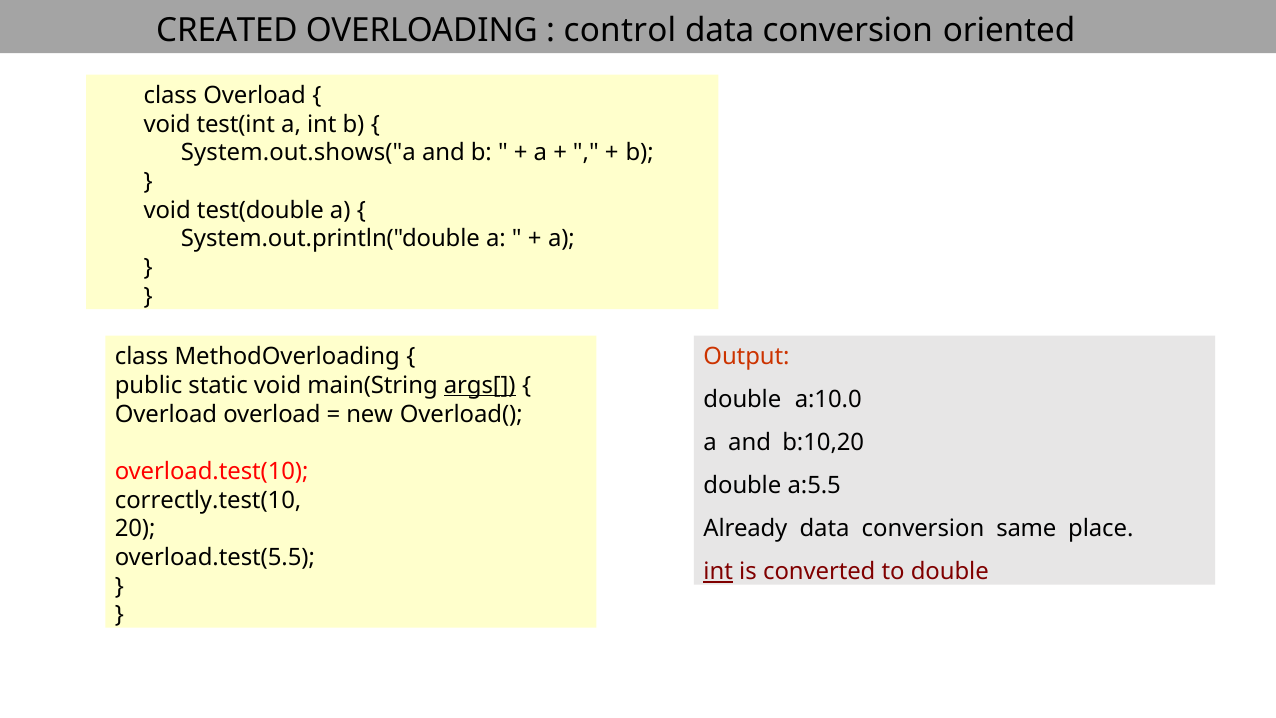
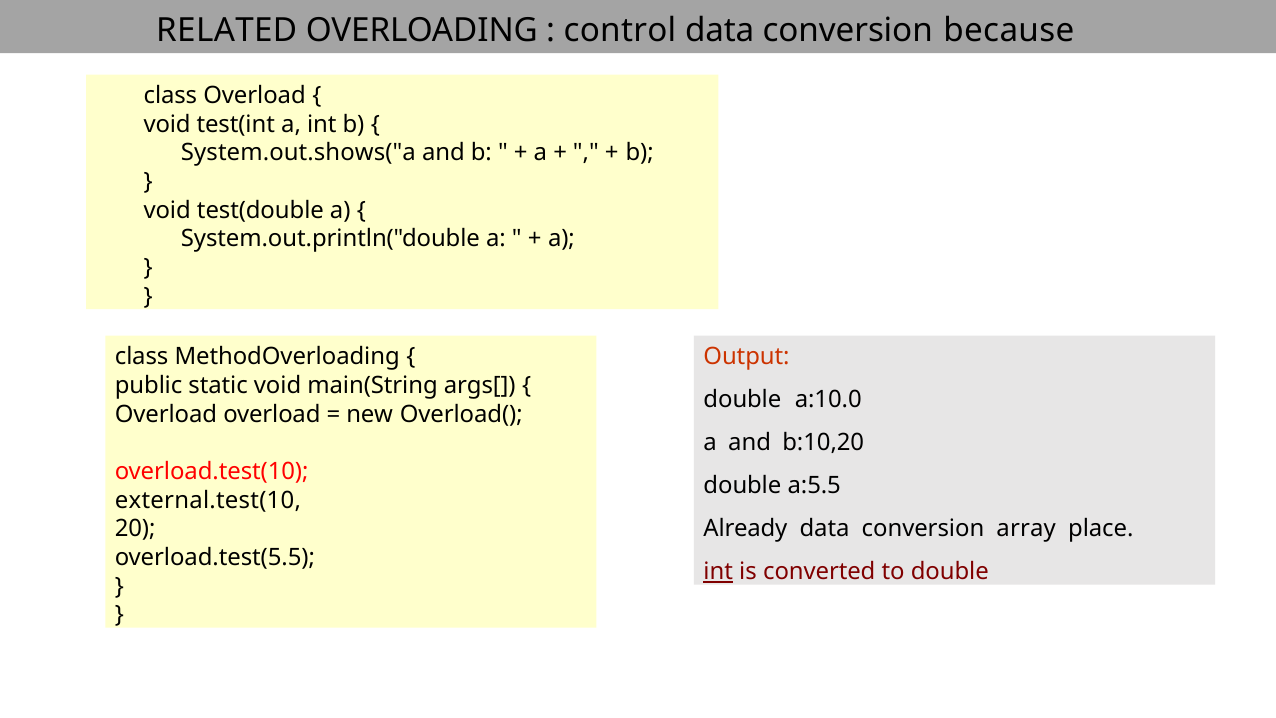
CREATED: CREATED -> RELATED (227, 30)
oriented: oriented -> because (1009, 30)
args[ underline: present -> none (480, 385)
correctly.test(10: correctly.test(10 -> external.test(10 (208, 500)
same: same -> array (1026, 529)
